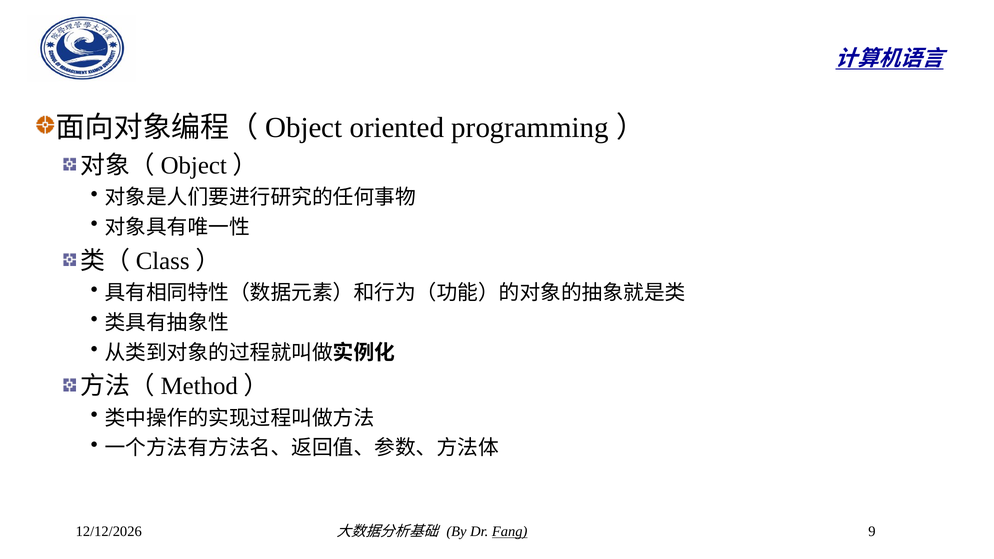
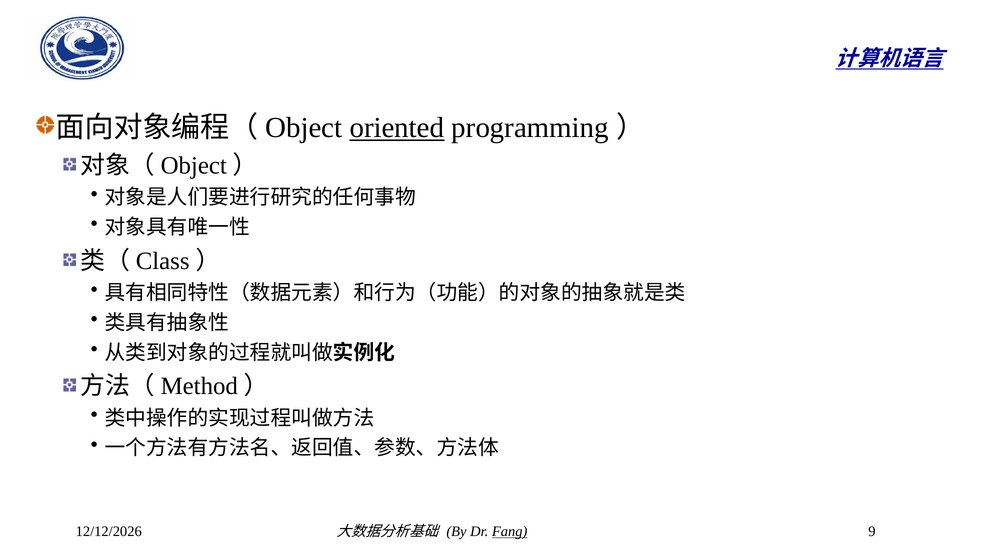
oriented underline: none -> present (397, 128)
